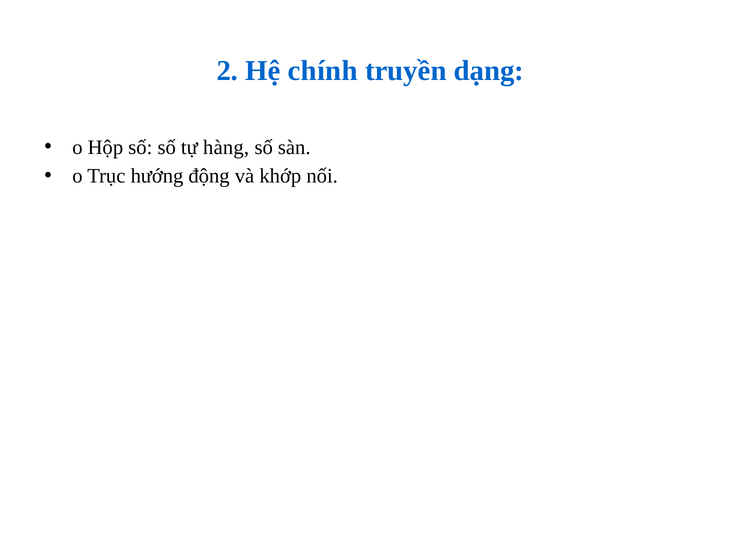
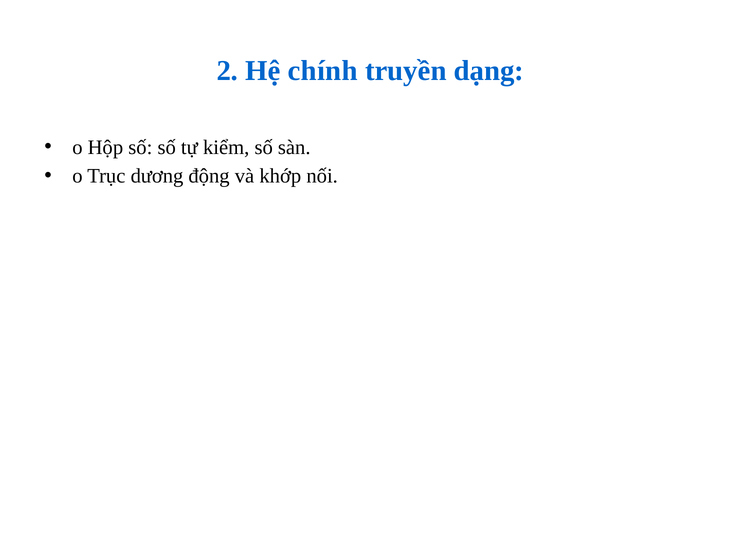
hàng: hàng -> kiểm (226, 147)
hướng: hướng -> dương (157, 176)
